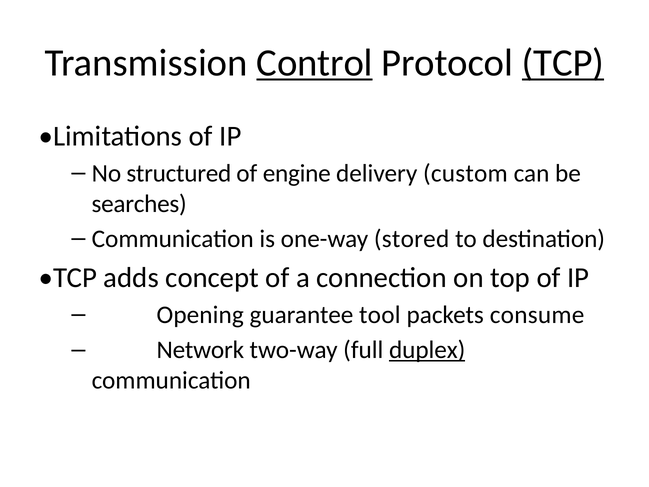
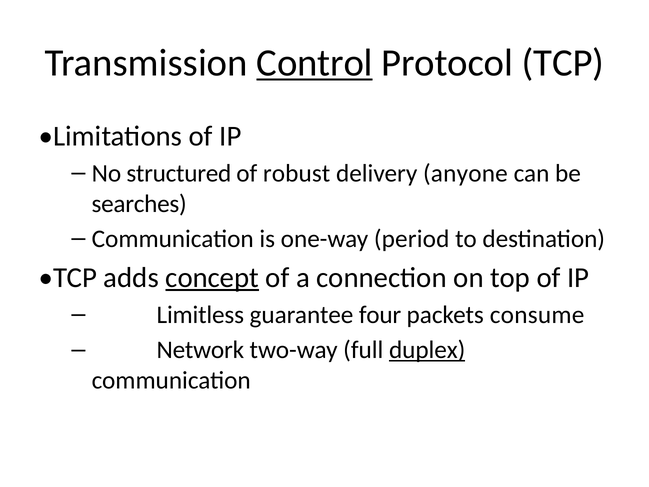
TCP underline: present -> none (563, 63)
engine: engine -> robust (297, 173)
custom: custom -> anyone (465, 173)
stored: stored -> period (412, 239)
concept underline: none -> present (212, 277)
Opening: Opening -> Limitless (200, 315)
tool: tool -> four (380, 315)
